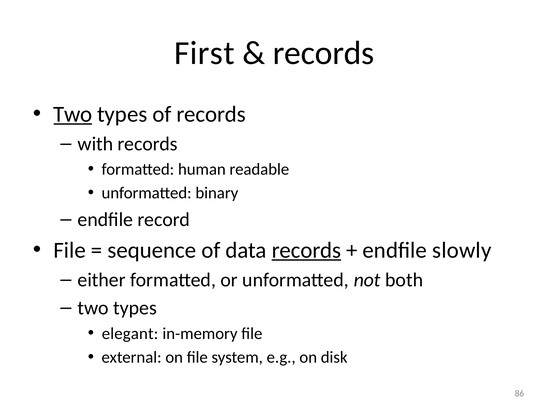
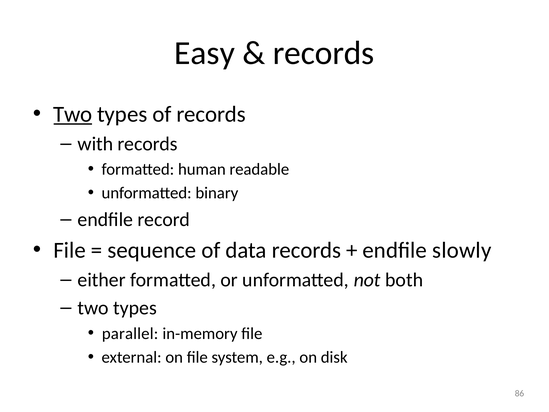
First: First -> Easy (205, 53)
records underline: present -> none (306, 250)
elegant: elegant -> parallel (130, 333)
